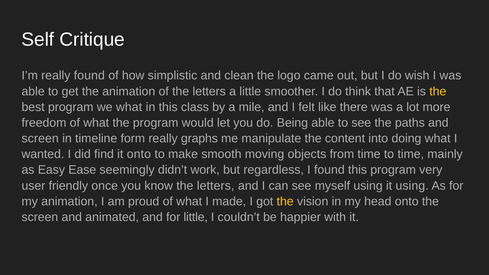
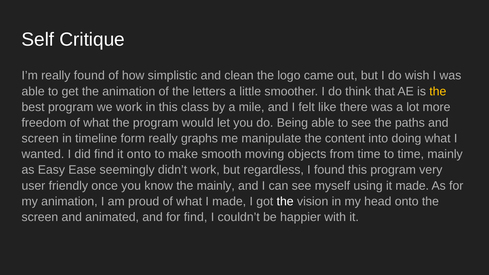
we what: what -> work (129, 107)
know the letters: letters -> mainly (216, 186)
it using: using -> made (412, 186)
the colour: yellow -> white (285, 201)
for little: little -> find (196, 217)
